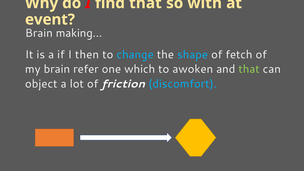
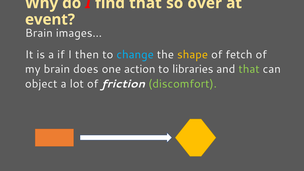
with: with -> over (205, 3)
making…: making… -> images… (79, 33)
shape colour: light blue -> yellow (193, 55)
refer: refer -> does (86, 69)
which: which -> action (140, 69)
awoken: awoken -> libraries (193, 69)
discomfort colour: light blue -> light green (183, 84)
